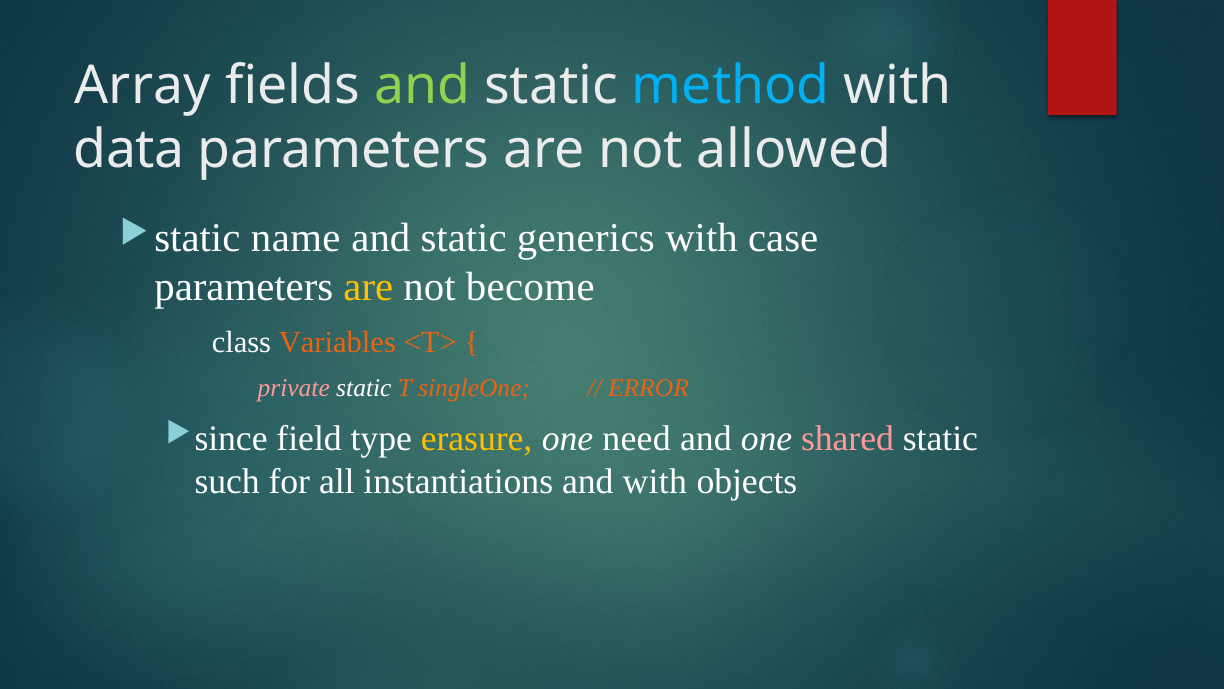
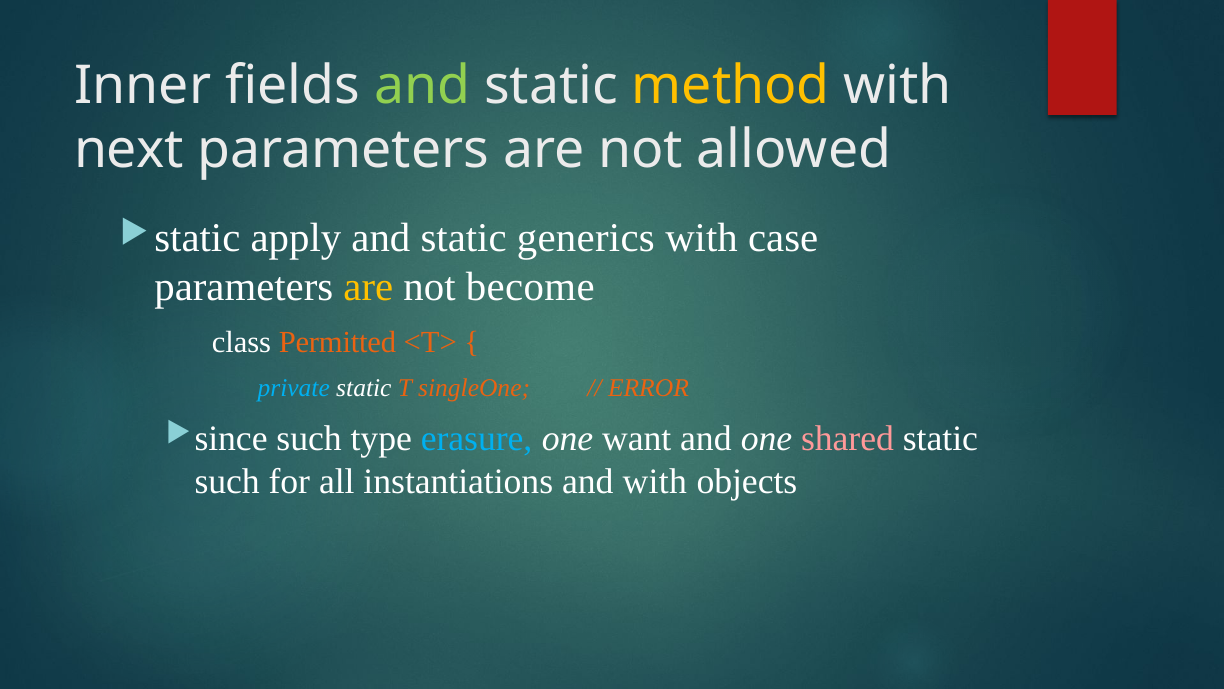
Array: Array -> Inner (143, 86)
method colour: light blue -> yellow (731, 86)
data: data -> next (129, 150)
name: name -> apply (296, 238)
Variables: Variables -> Permitted (337, 342)
private colour: pink -> light blue (294, 388)
field: field -> such (309, 438)
erasure colour: yellow -> light blue (477, 438)
need: need -> want (637, 438)
